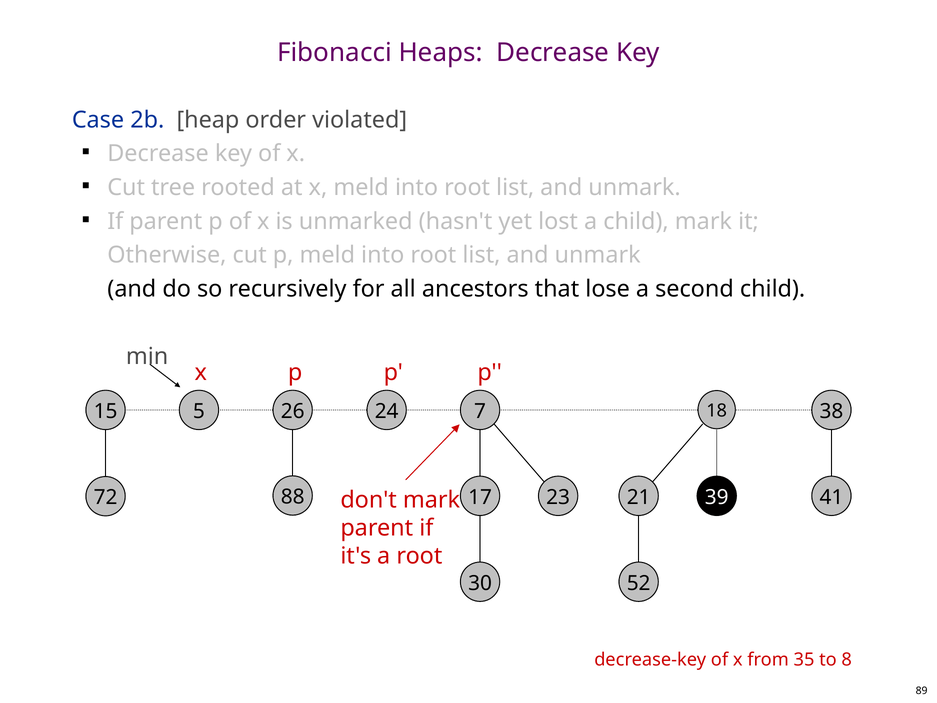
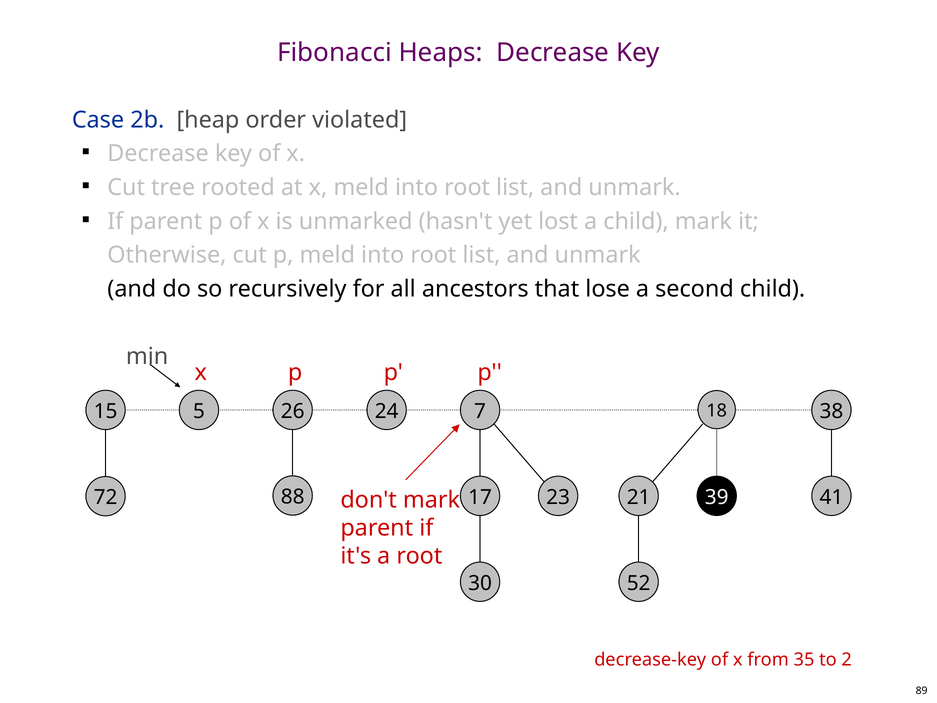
8: 8 -> 2 (847, 660)
